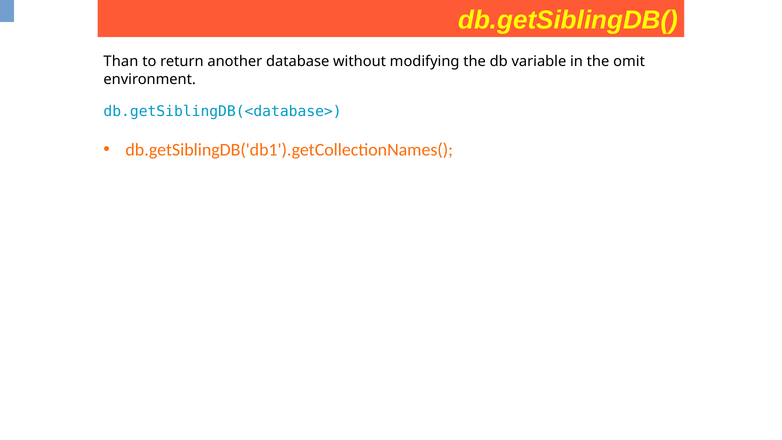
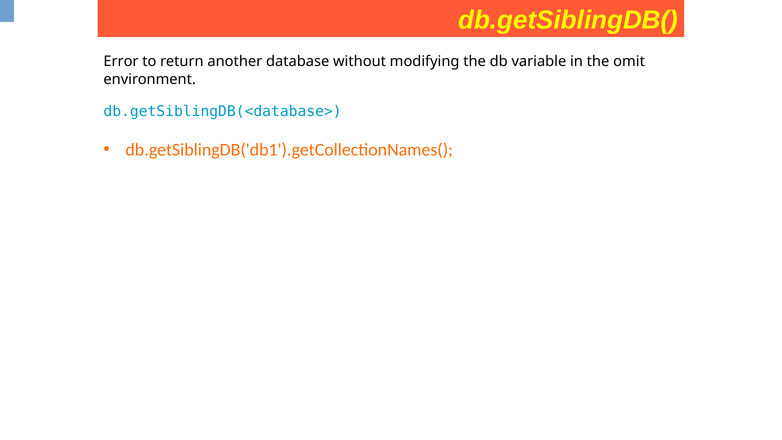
Than: Than -> Error (121, 62)
